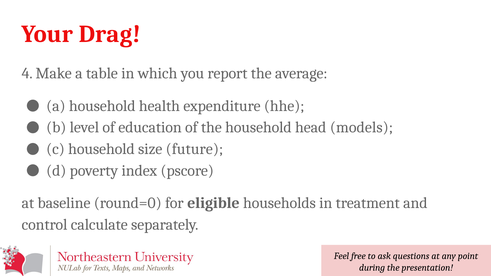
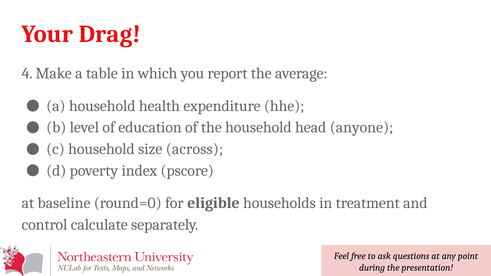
models: models -> anyone (362, 128)
future: future -> across (194, 149)
